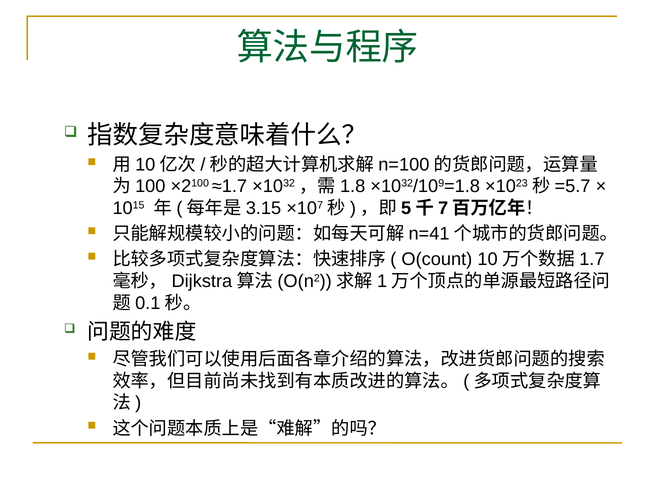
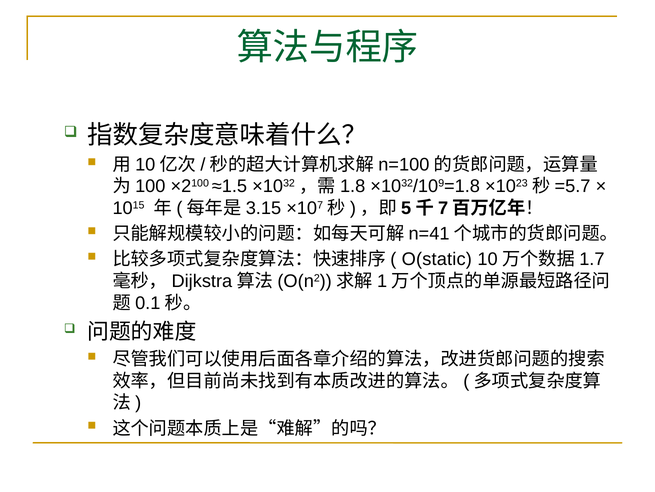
≈1.7: ≈1.7 -> ≈1.5 (229, 186)
O(count: O(count -> O(static (437, 259)
